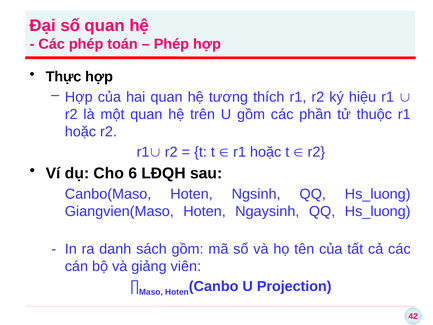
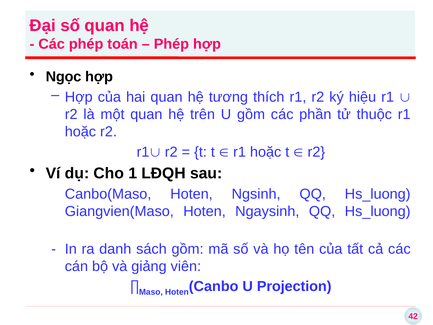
Thực: Thực -> Ngọc (64, 77)
6: 6 -> 1 (133, 173)
